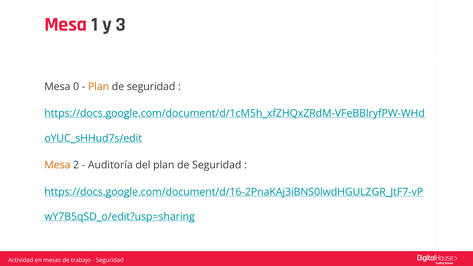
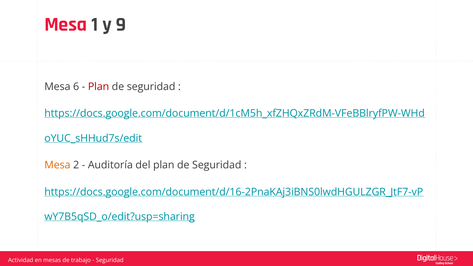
3: 3 -> 9 (121, 24)
0: 0 -> 6 (76, 87)
Plan colour: orange -> red (99, 87)
